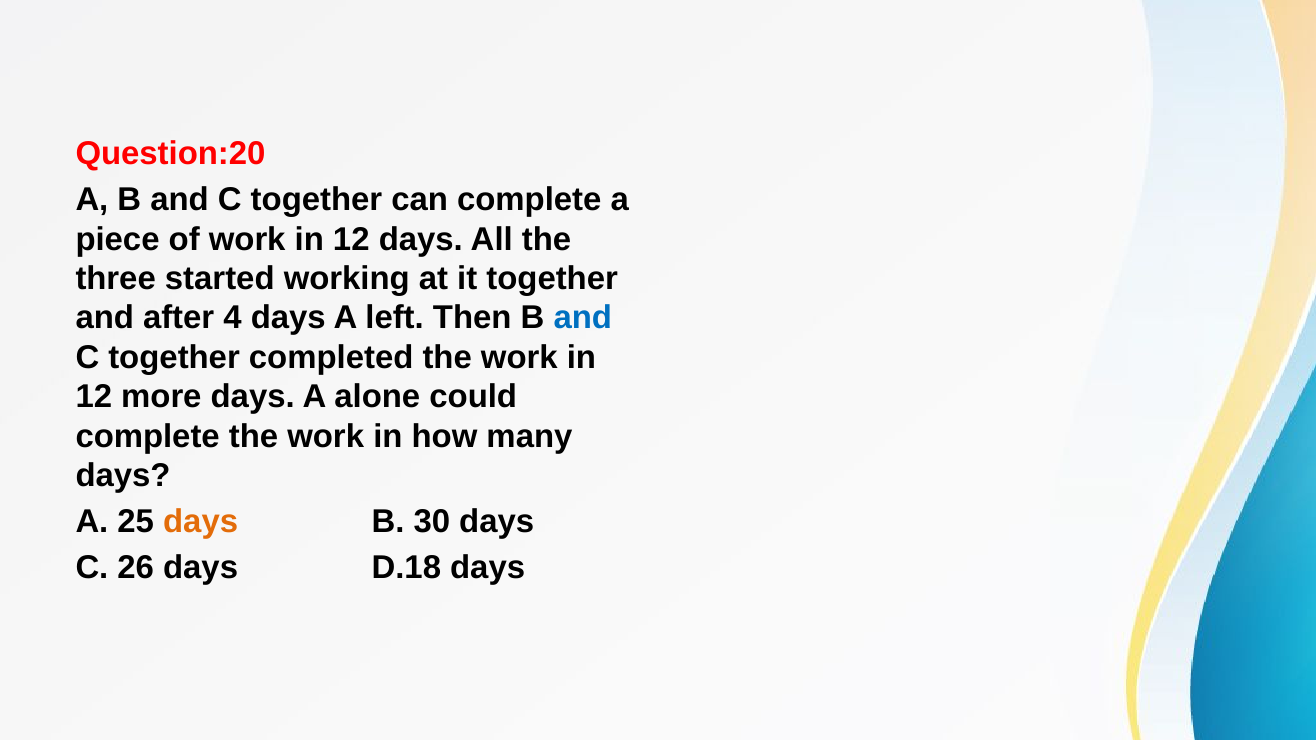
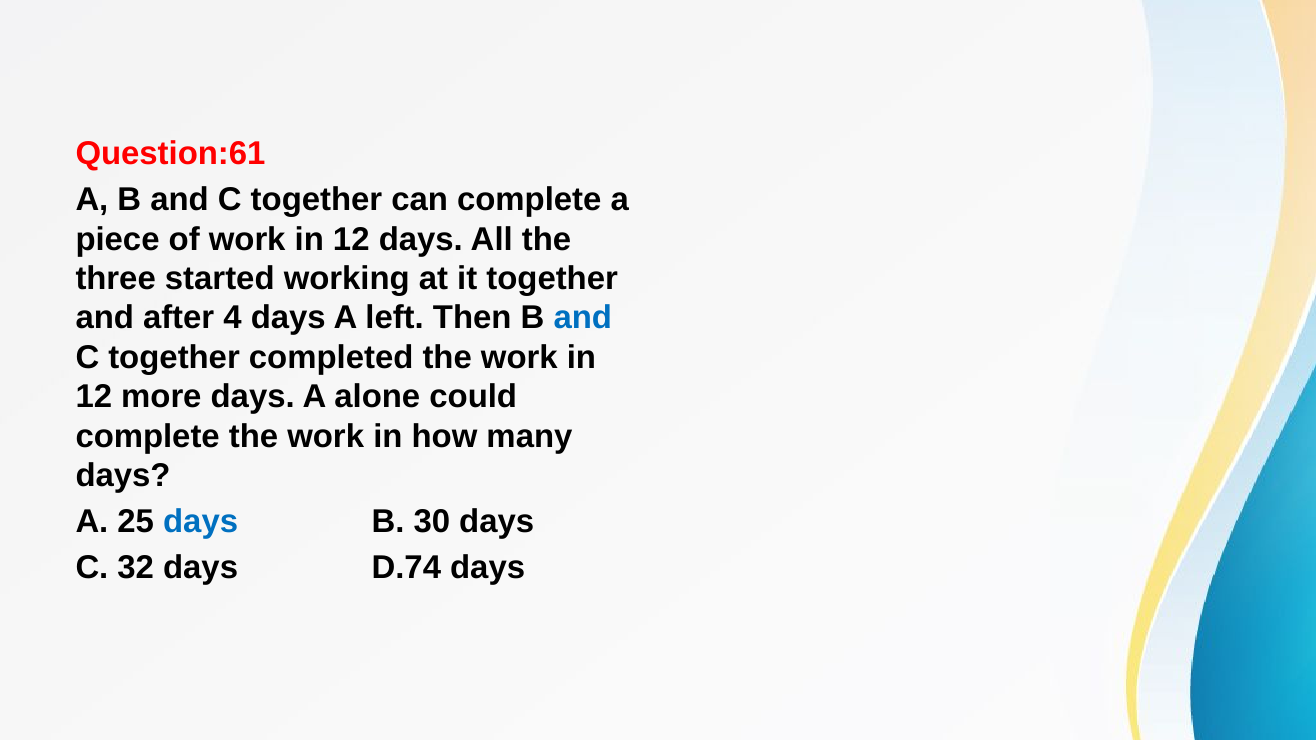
Question:20: Question:20 -> Question:61 (170, 154)
days colour: orange -> blue (201, 522)
26: 26 -> 32 (136, 568)
D.18: D.18 -> D.74 (406, 568)
